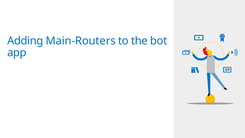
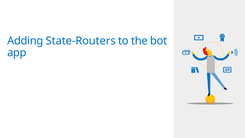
Main-Routers: Main-Routers -> State-Routers (81, 41)
